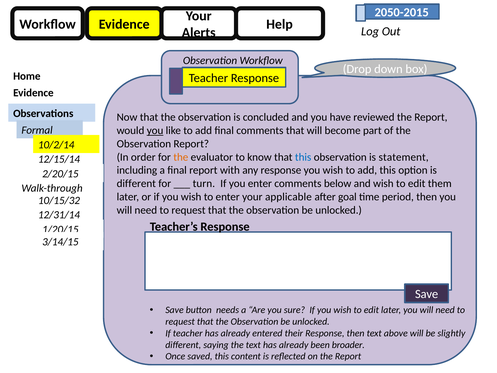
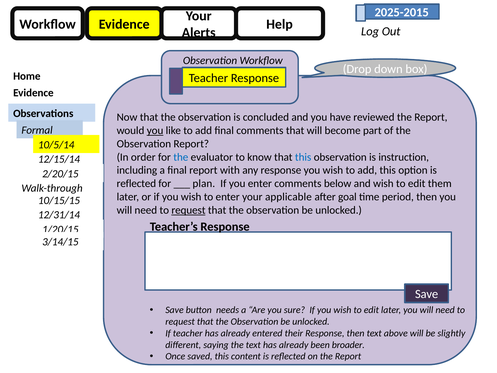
2050-2015: 2050-2015 -> 2025-2015 (402, 12)
10/2/14: 10/2/14 -> 10/5/14 (56, 145)
the colour: orange -> blue (181, 157)
statement: statement -> instruction (404, 157)
different: different -> reflected (136, 183)
turn: turn -> plan (204, 183)
10/15/32: 10/15/32 -> 10/15/15 (59, 200)
request underline: none -> present (188, 210)
